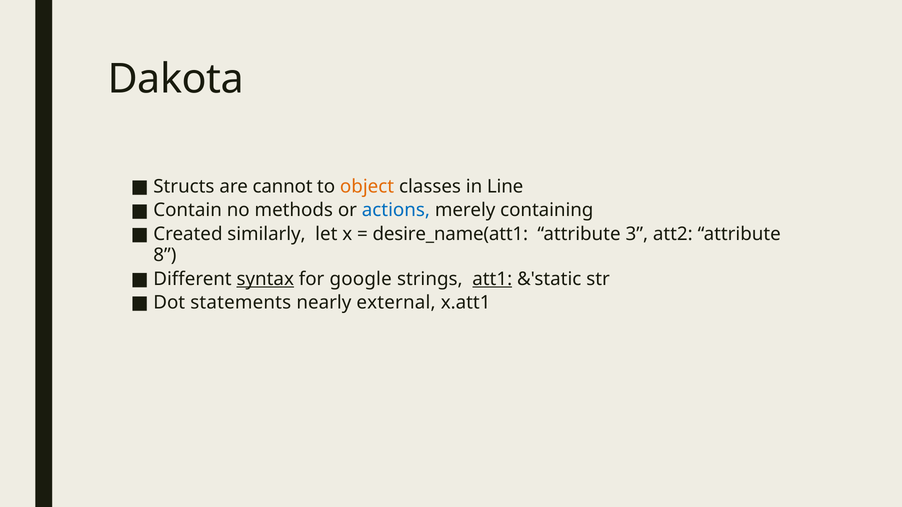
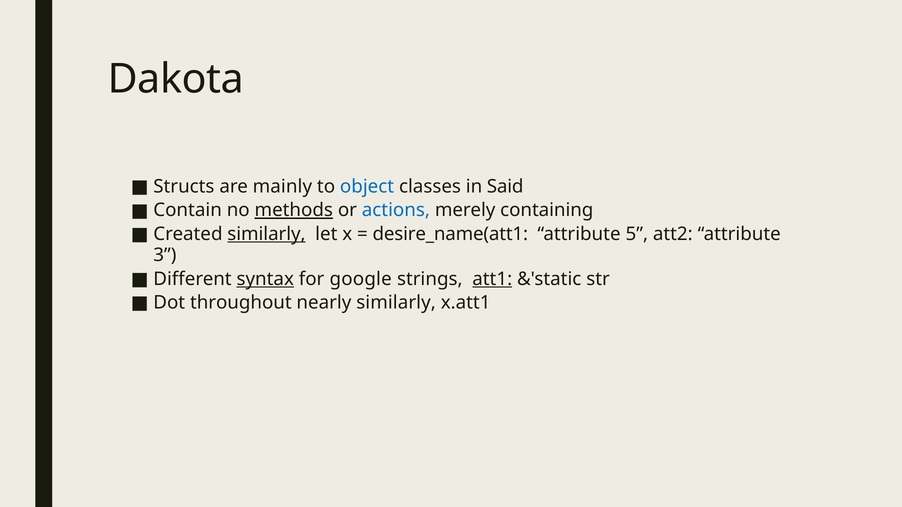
cannot: cannot -> mainly (282, 187)
object colour: orange -> blue (367, 187)
Line: Line -> Said (505, 187)
methods underline: none -> present (294, 210)
similarly underline: none -> present (266, 234)
3: 3 -> 5 (637, 234)
8: 8 -> 3 (165, 255)
statements: statements -> throughout (241, 303)
nearly external: external -> similarly (396, 303)
